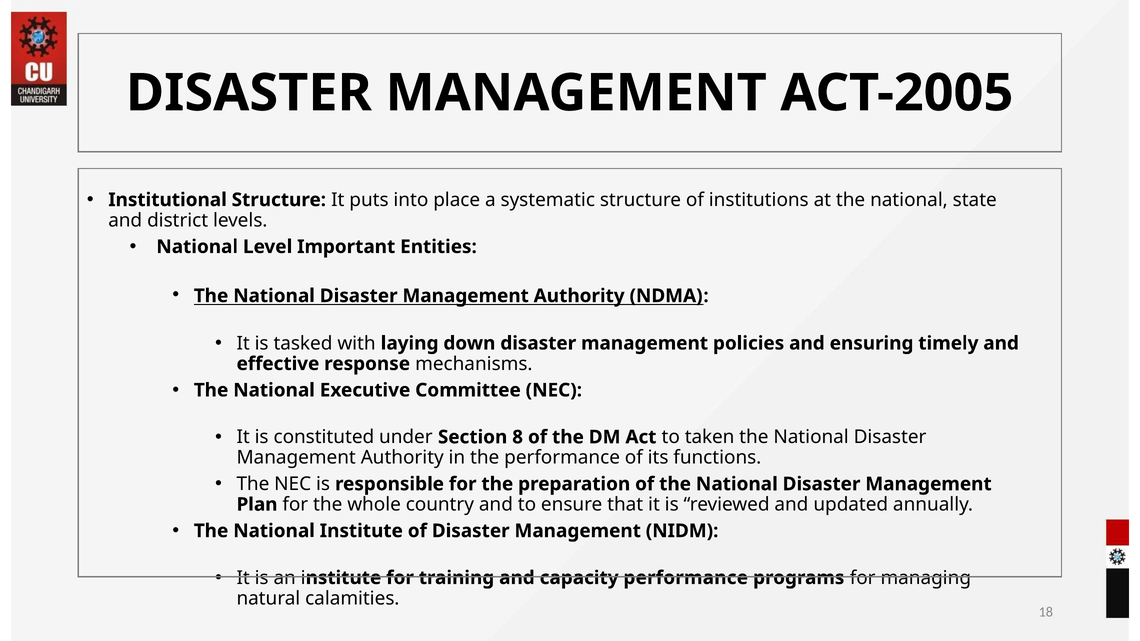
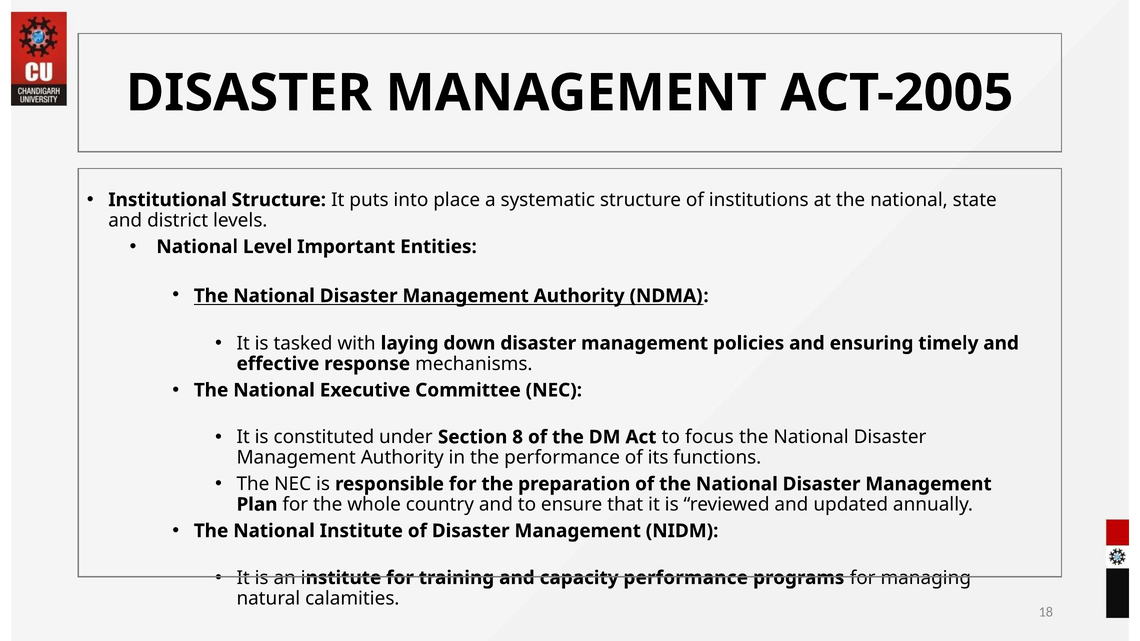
taken: taken -> focus (709, 437)
